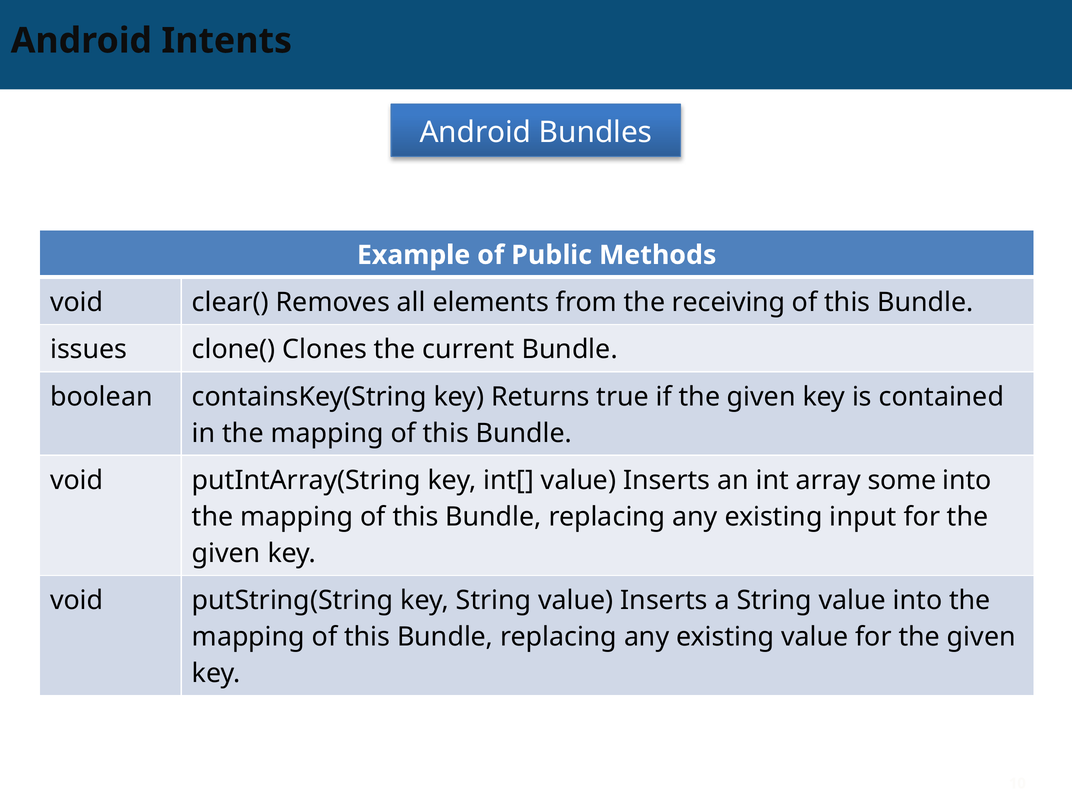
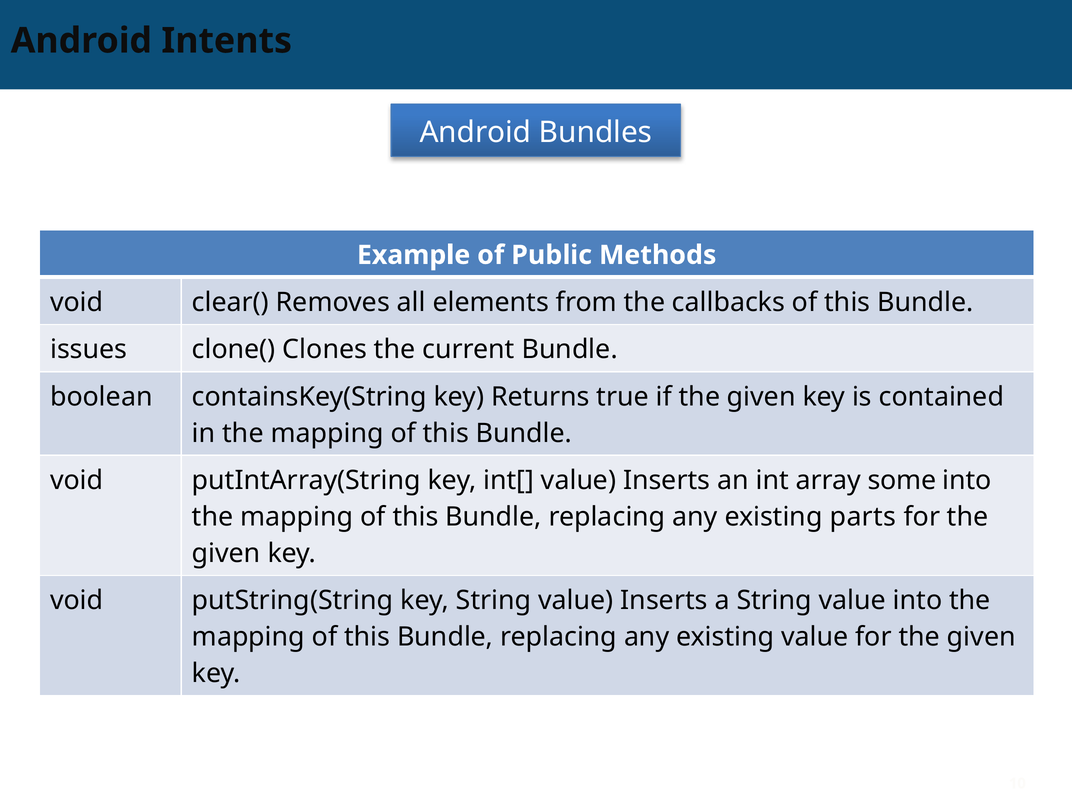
receiving: receiving -> callbacks (729, 302)
input: input -> parts (863, 517)
